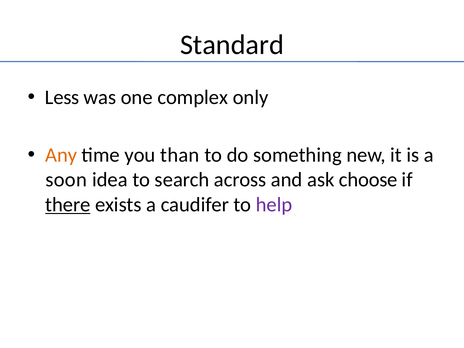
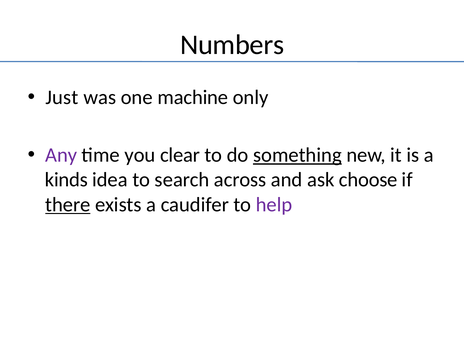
Standard: Standard -> Numbers (232, 45)
Less: Less -> Just (62, 97)
complex: complex -> machine (193, 97)
Any colour: orange -> purple (61, 155)
than: than -> clear (180, 155)
something underline: none -> present (297, 155)
soon: soon -> kinds (66, 180)
